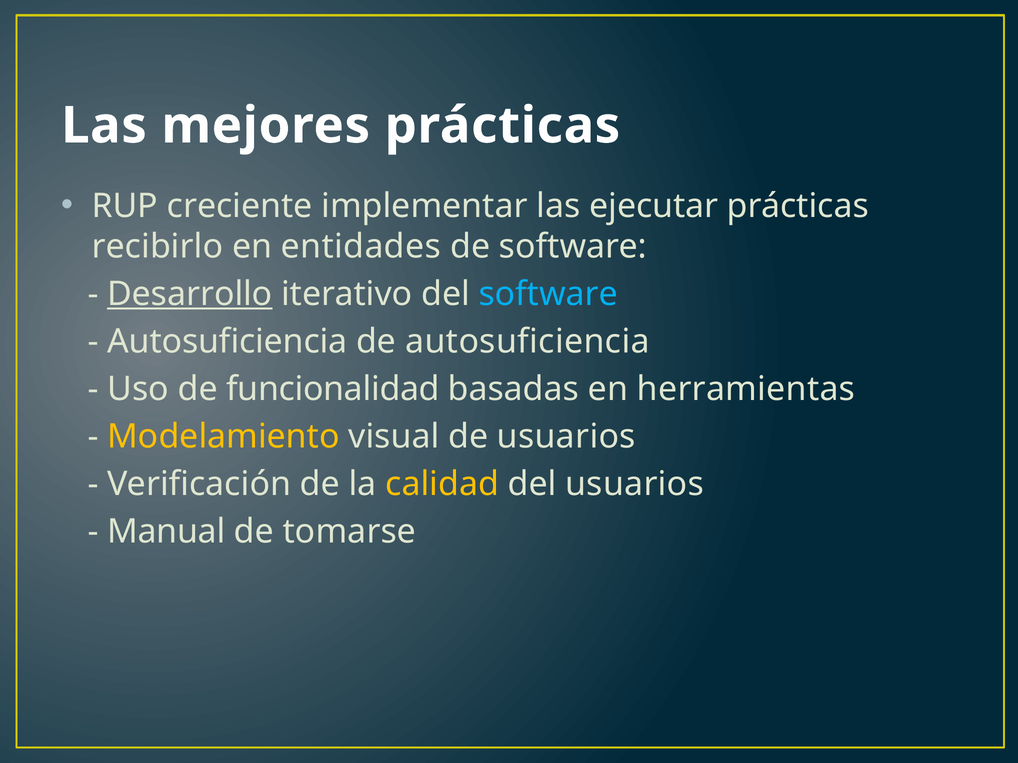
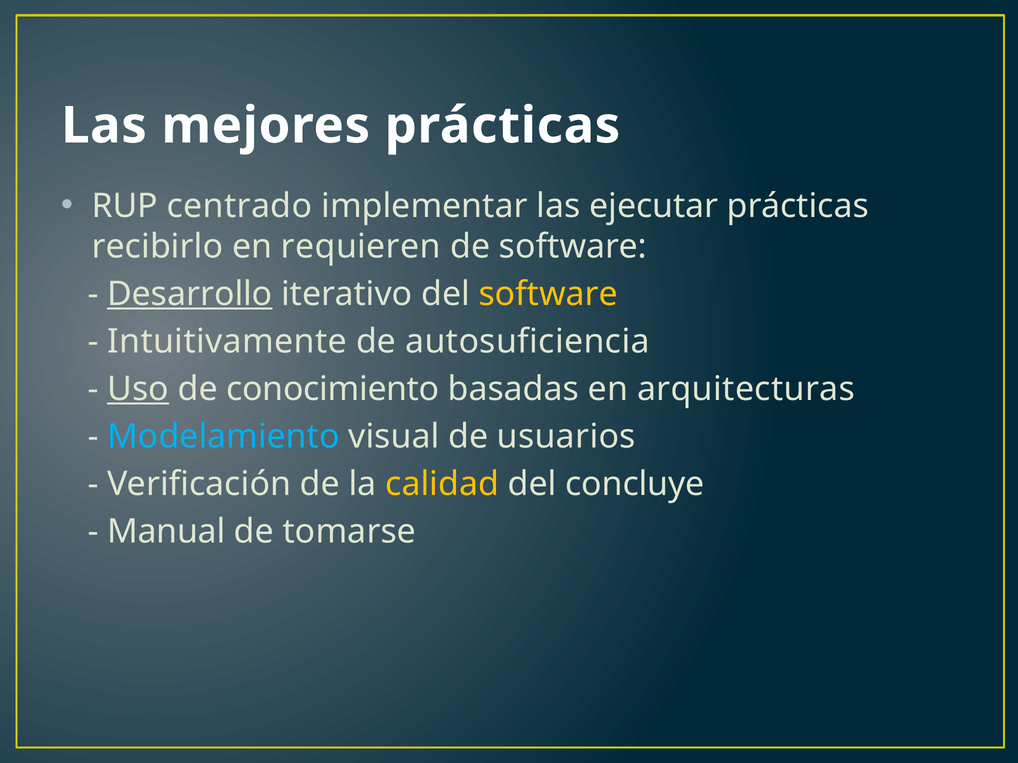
creciente: creciente -> centrado (239, 206)
entidades: entidades -> requieren (361, 247)
software colour: light blue -> yellow (548, 294)
Autosuficiencia: Autosuficiencia -> Intuitivamente (227, 342)
Uso underline: none -> present (138, 389)
funcionalidad: funcionalidad -> conocimiento (333, 389)
herramientas: herramientas -> arquitecturas (746, 389)
Modelamiento colour: yellow -> light blue (223, 437)
del usuarios: usuarios -> concluye (635, 484)
